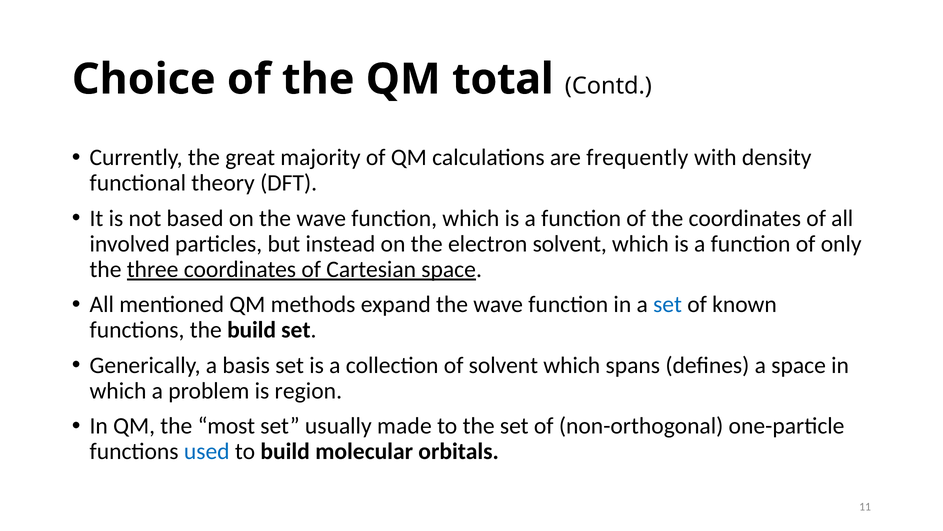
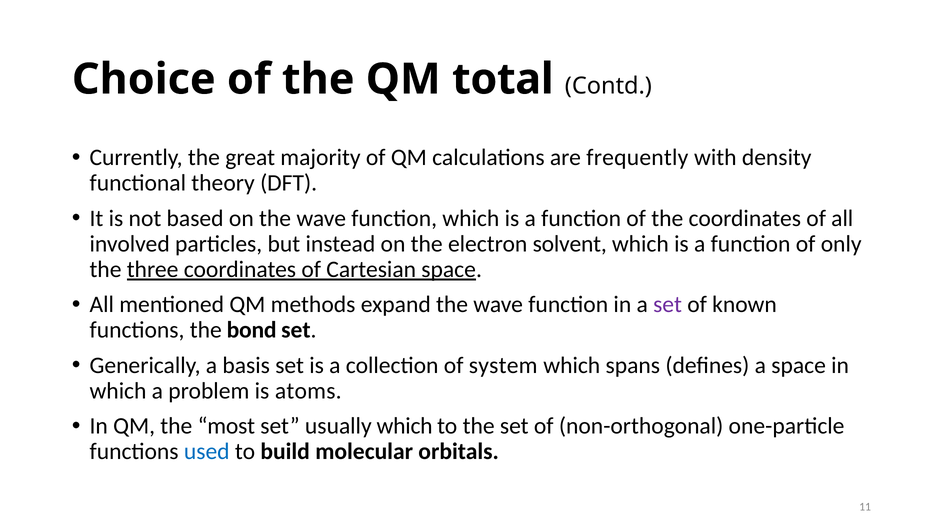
set colour: blue -> purple (668, 304)
the build: build -> bond (252, 330)
of solvent: solvent -> system (503, 365)
region: region -> atoms (308, 390)
usually made: made -> which (405, 426)
